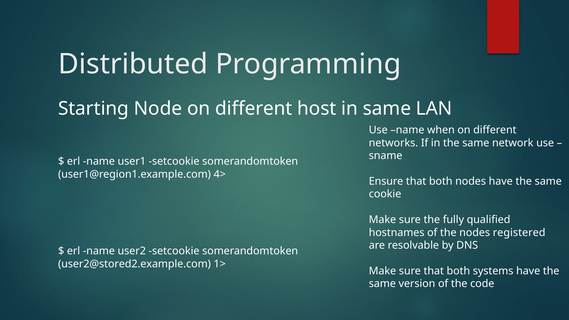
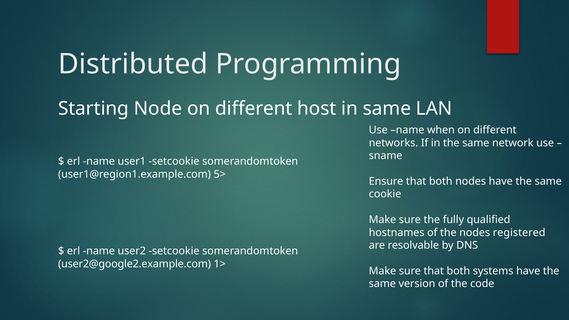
4>: 4> -> 5> (220, 174)
user2@stored2.example.com: user2@stored2.example.com -> user2@google2.example.com (135, 264)
